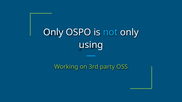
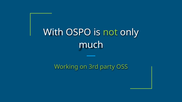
Only: Only -> With (53, 32)
not colour: light blue -> light green (110, 32)
using: using -> much (91, 45)
